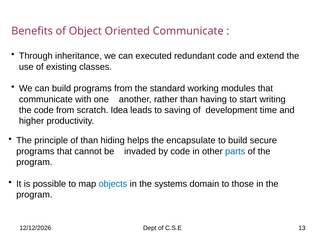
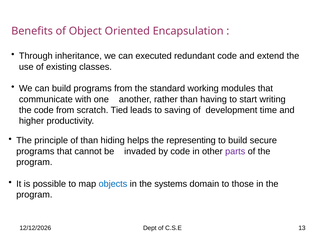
Oriented Communicate: Communicate -> Encapsulation (188, 31)
Idea: Idea -> Tied (119, 110)
encapsulate: encapsulate -> representing (191, 140)
parts colour: blue -> purple (235, 151)
